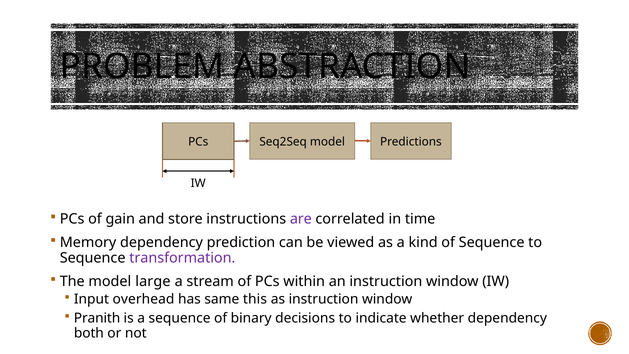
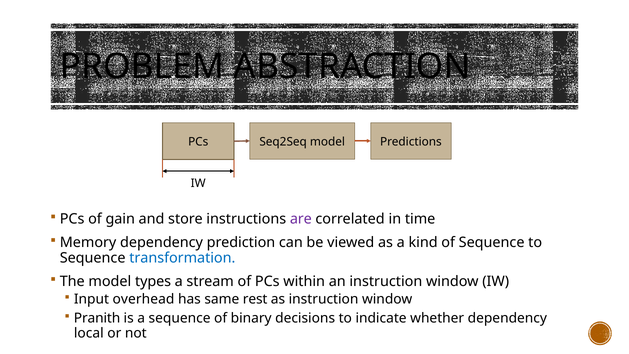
transformation colour: purple -> blue (182, 258)
large: large -> types (153, 281)
this: this -> rest (255, 299)
both: both -> local (89, 333)
